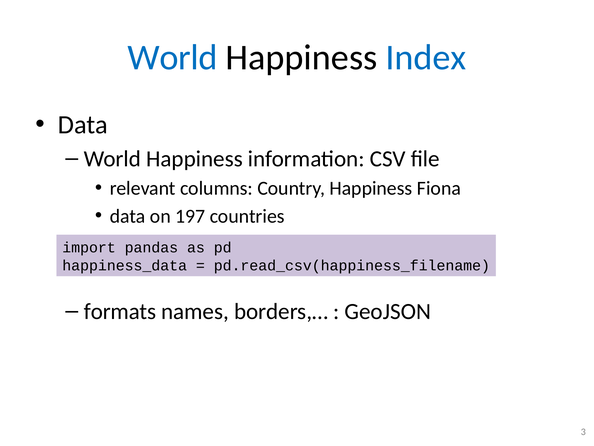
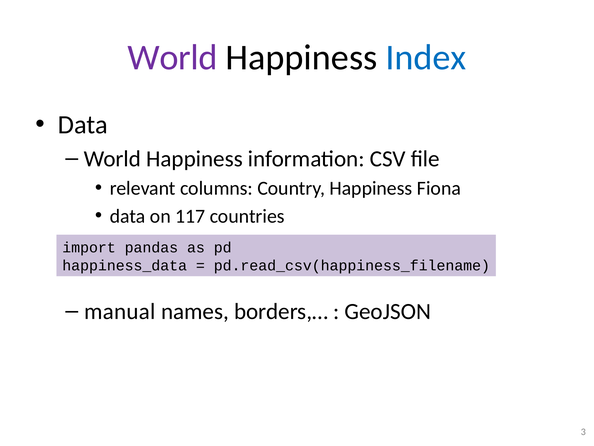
World colour: blue -> purple (172, 58)
197: 197 -> 117 (190, 216)
formats: formats -> manual (120, 311)
